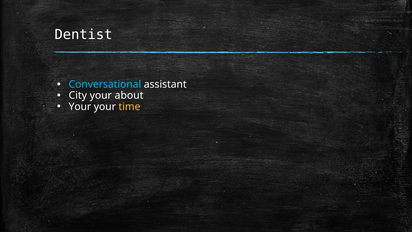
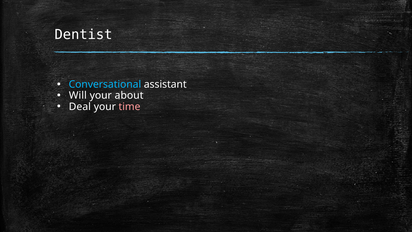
City: City -> Will (78, 95)
Your: Your -> Deal (80, 107)
time colour: yellow -> pink (129, 107)
